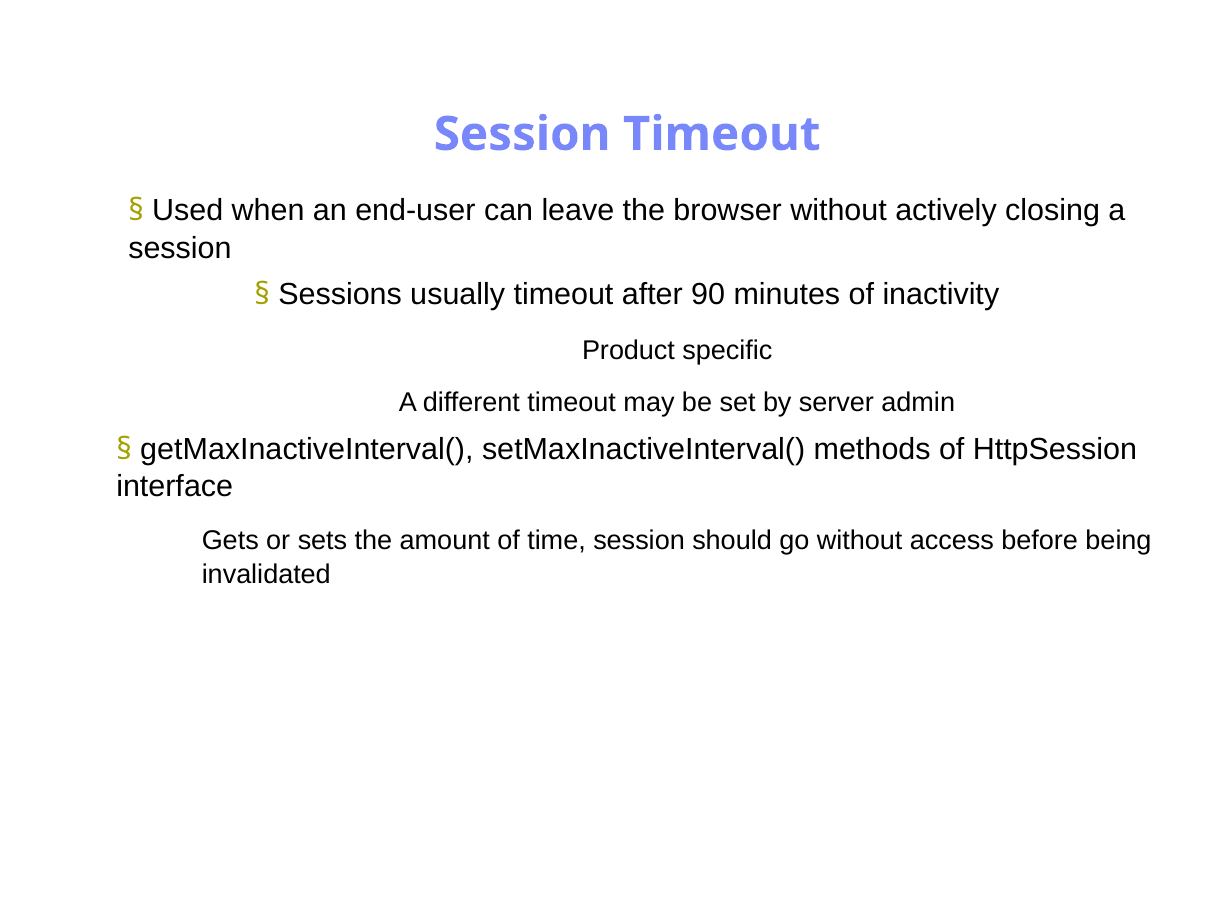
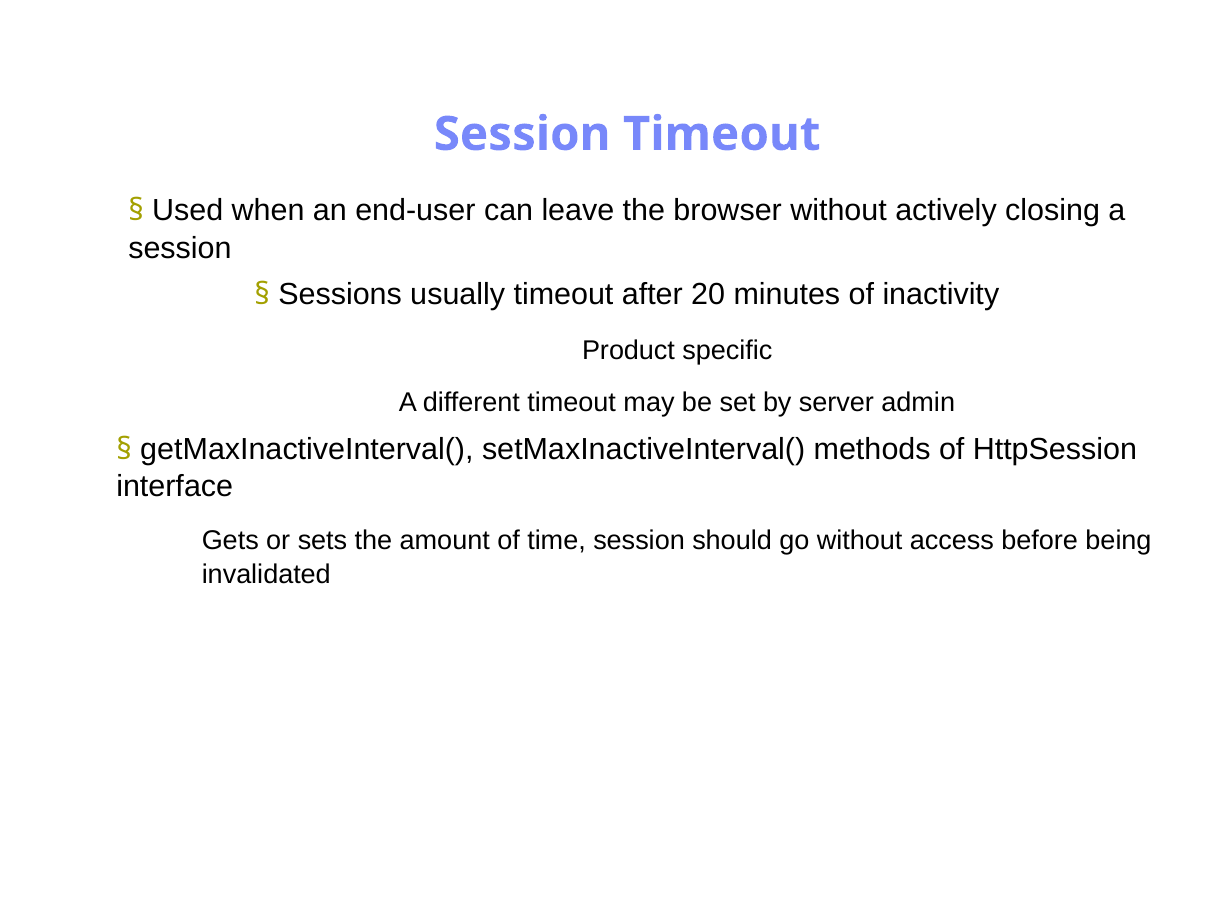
90: 90 -> 20 (708, 295)
